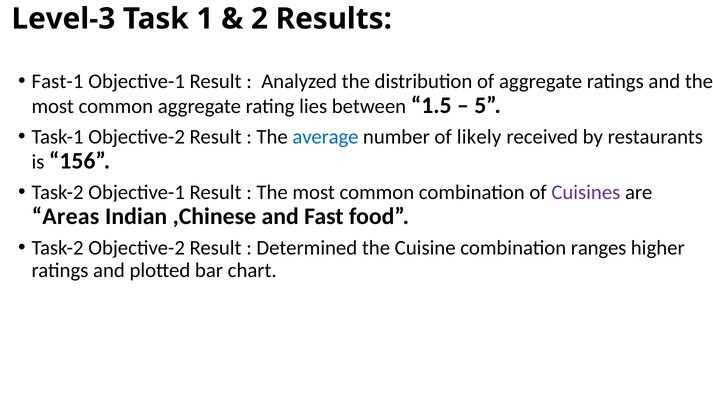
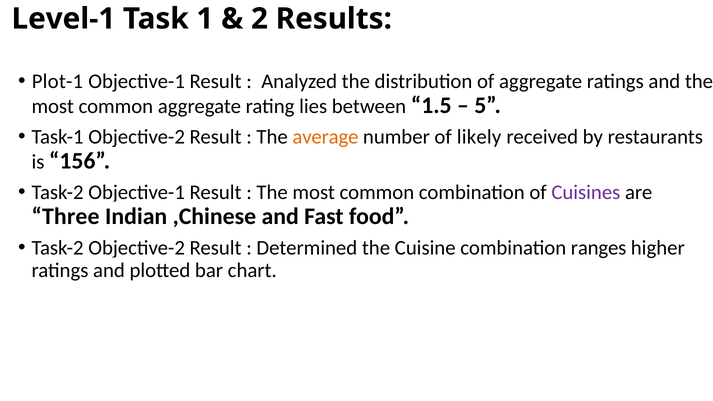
Level-3: Level-3 -> Level-1 (63, 19)
Fast-1: Fast-1 -> Plot-1 (57, 81)
average colour: blue -> orange (325, 137)
Areas: Areas -> Three (66, 216)
